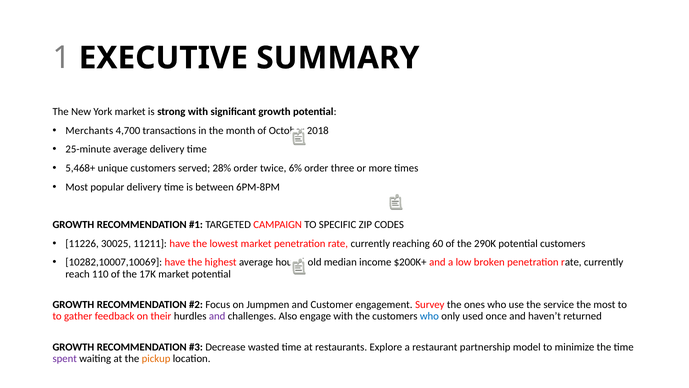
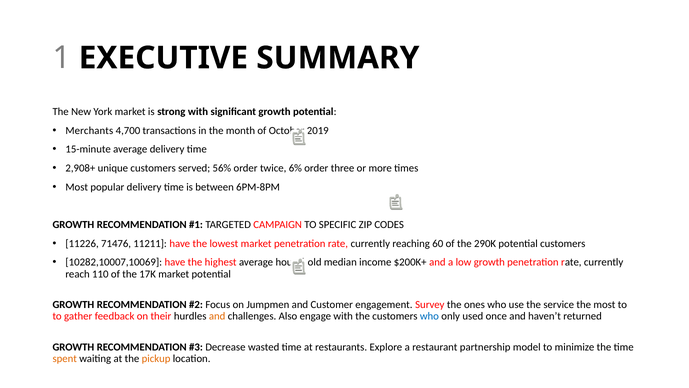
2018: 2018 -> 2019 (318, 130)
25-minute: 25-minute -> 15-minute (88, 149)
5,468+: 5,468+ -> 2,908+ (80, 168)
28%: 28% -> 56% (222, 168)
30025: 30025 -> 71476 (116, 243)
low broken: broken -> growth (489, 262)
and colour: purple -> orange (217, 316)
spent colour: purple -> orange (65, 358)
